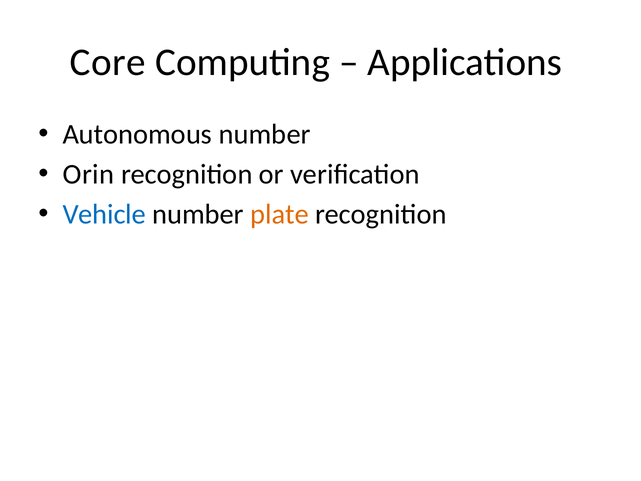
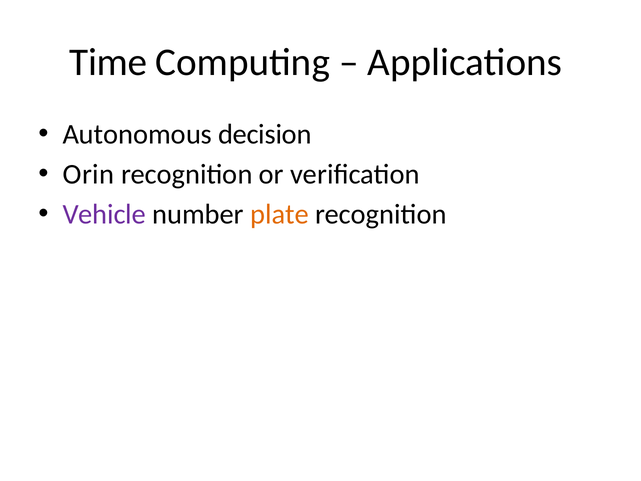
Core: Core -> Time (108, 62)
Autonomous number: number -> decision (265, 134)
Vehicle colour: blue -> purple (104, 214)
